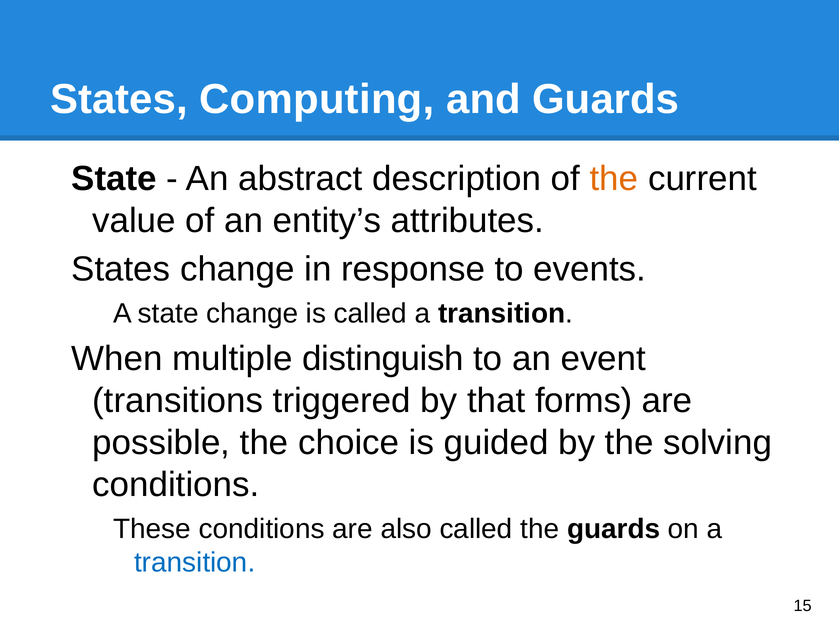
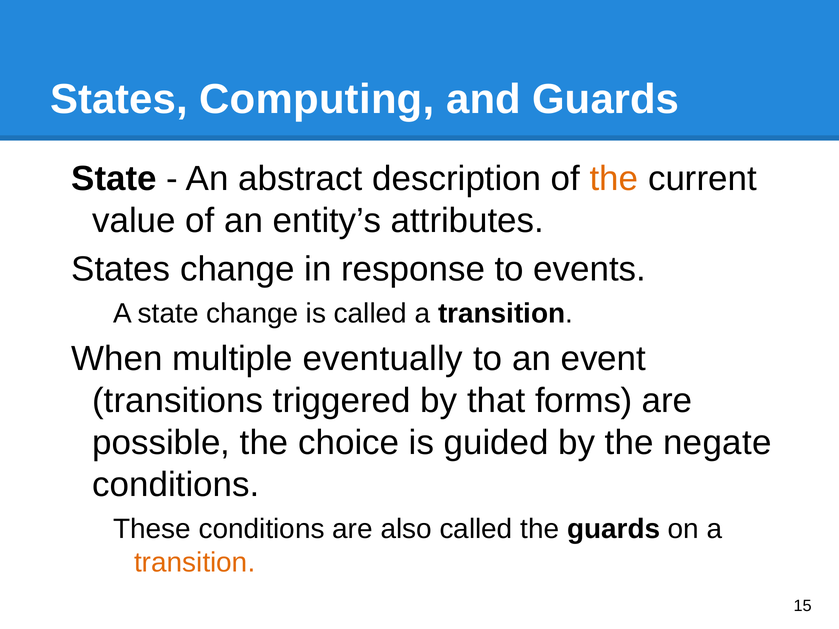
distinguish: distinguish -> eventually (383, 359)
solving: solving -> negate (717, 443)
transition colour: blue -> orange (195, 563)
